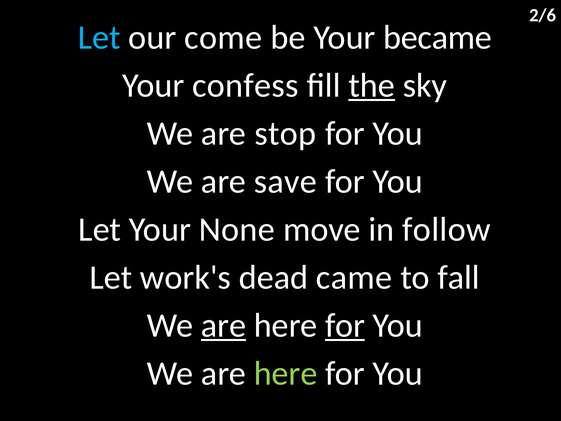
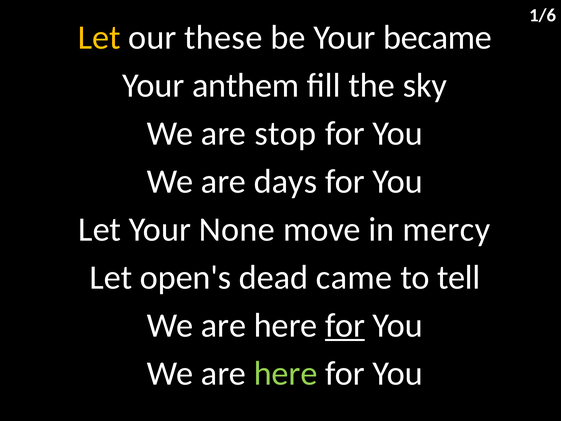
2/6: 2/6 -> 1/6 (543, 15)
Let colour: light blue -> yellow (99, 37)
come: come -> these (223, 37)
confess: confess -> anthem (246, 85)
the underline: present -> none (372, 85)
save: save -> days (285, 181)
follow: follow -> mercy (446, 229)
work's: work's -> open's (186, 277)
fall: fall -> tell (459, 277)
are underline: present -> none (223, 325)
